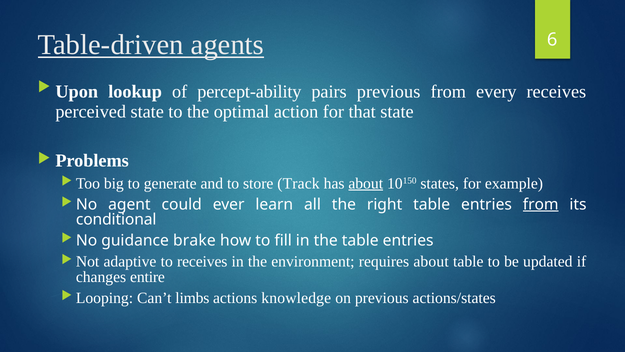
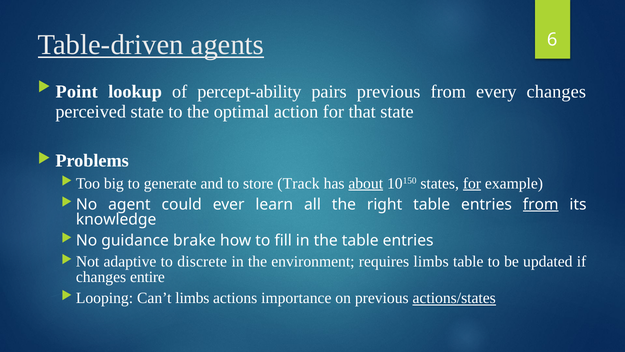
Upon: Upon -> Point (77, 92)
every receives: receives -> changes (556, 92)
for underline: none -> present (472, 183)
conditional: conditional -> knowledge (116, 219)
to receives: receives -> discrete (202, 261)
requires about: about -> limbs (431, 261)
knowledge: knowledge -> importance (296, 298)
actions/states underline: none -> present (454, 298)
